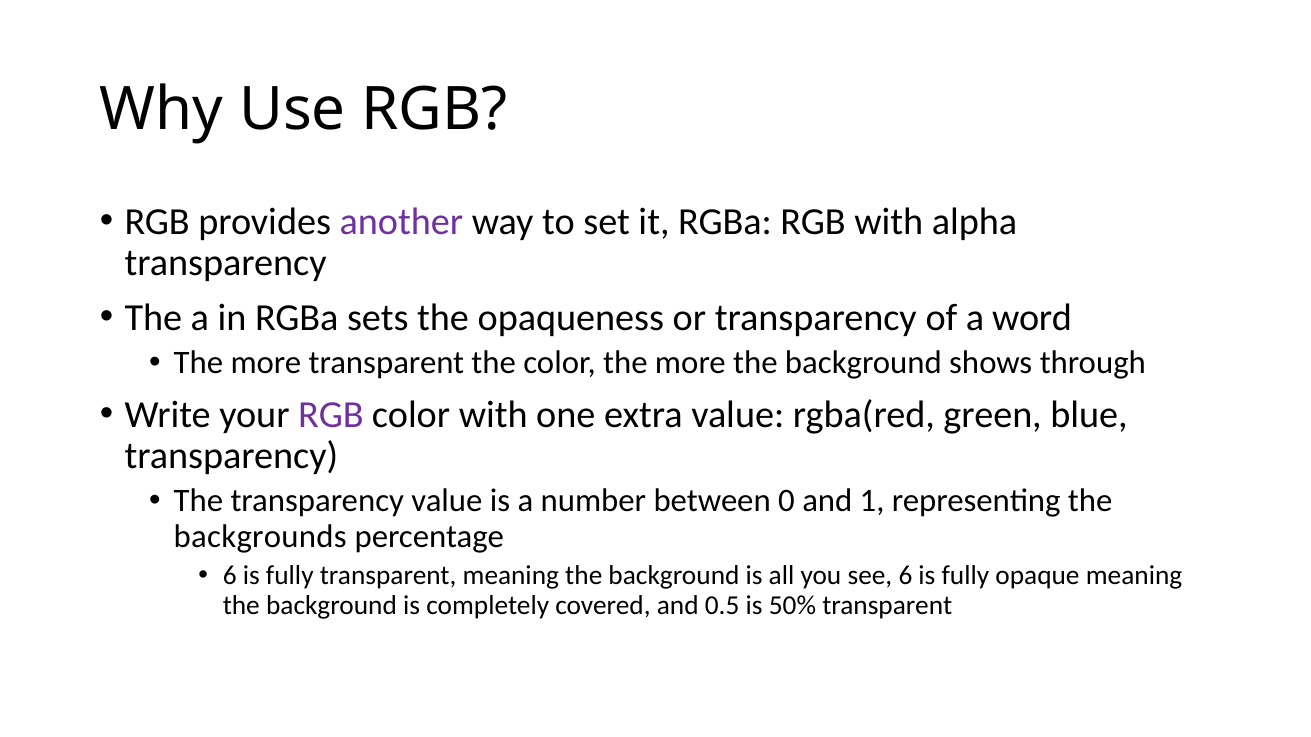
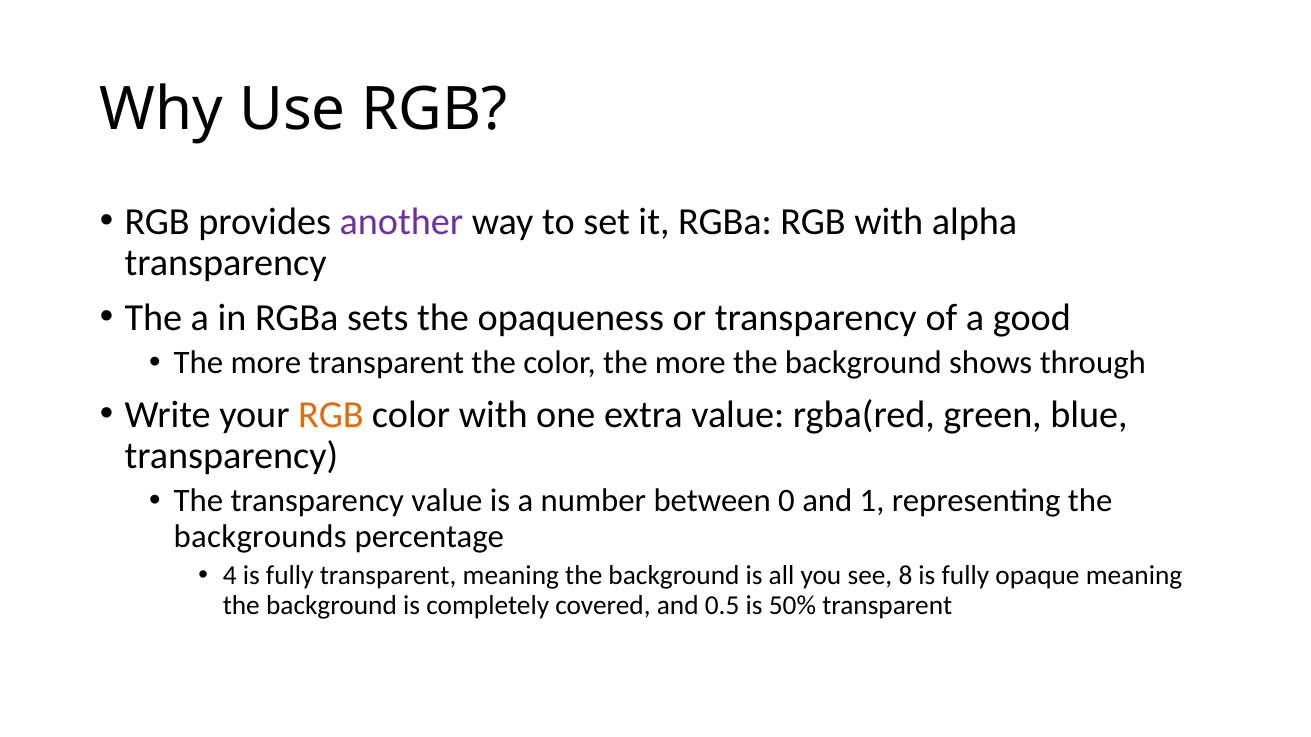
word: word -> good (1032, 318)
RGB colour: purple -> orange (331, 415)
6: 6 -> 4 (230, 576)
see 6: 6 -> 8 (905, 576)
